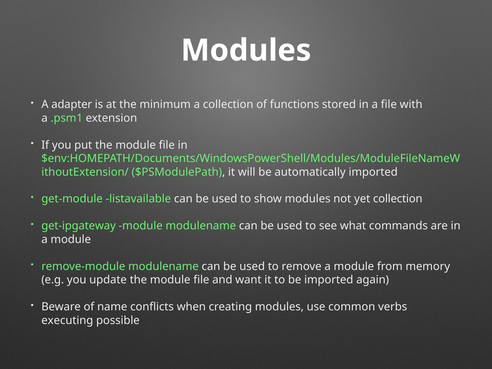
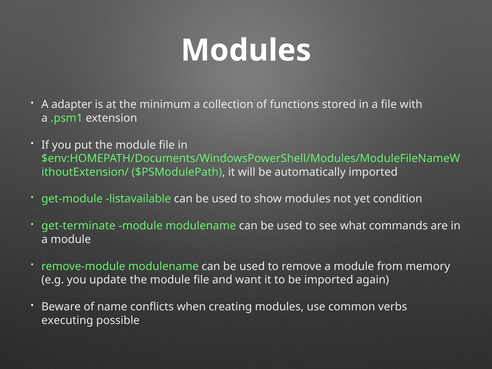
yet collection: collection -> condition (398, 199)
get-ipgateway: get-ipgateway -> get-terminate (78, 226)
